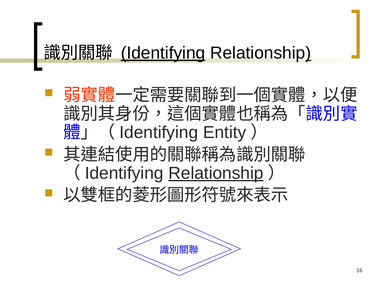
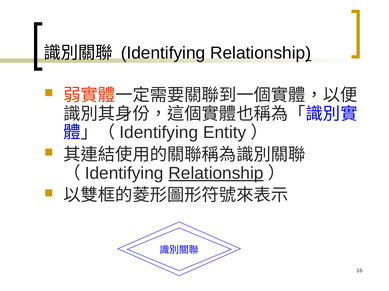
Identifying underline: present -> none (163, 53)
